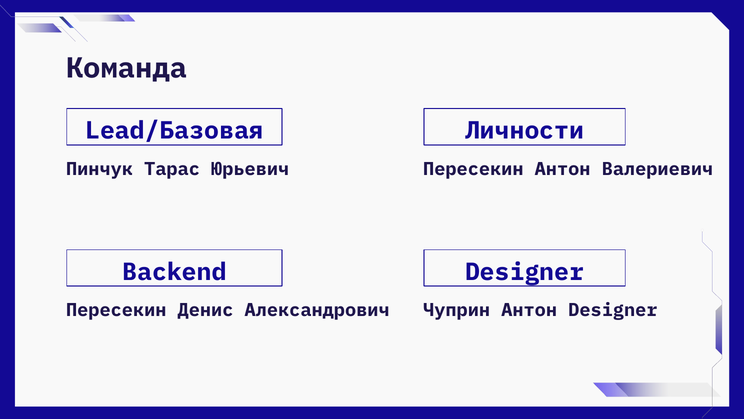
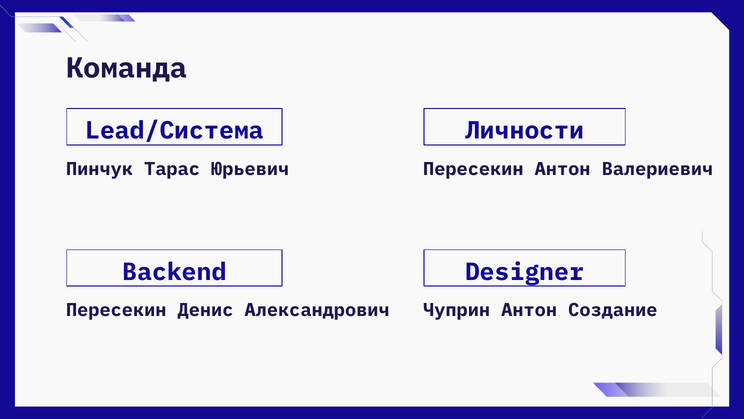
Lead/Базовая: Lead/Базовая -> Lead/Система (174, 131)
Антон Designer: Designer -> Создание (613, 310)
